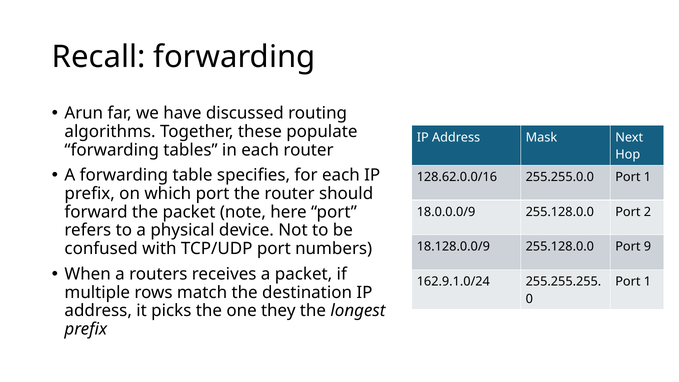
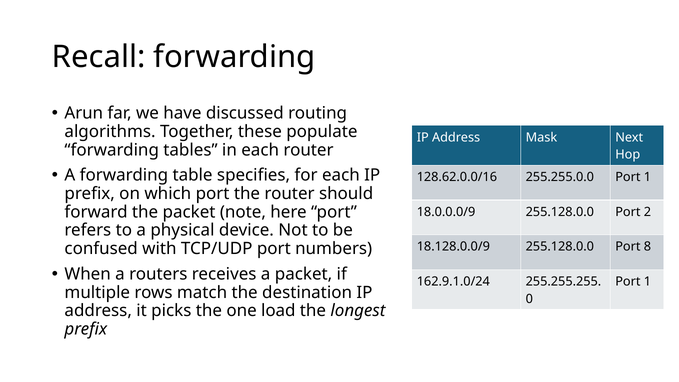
9: 9 -> 8 (647, 247)
they: they -> load (278, 311)
